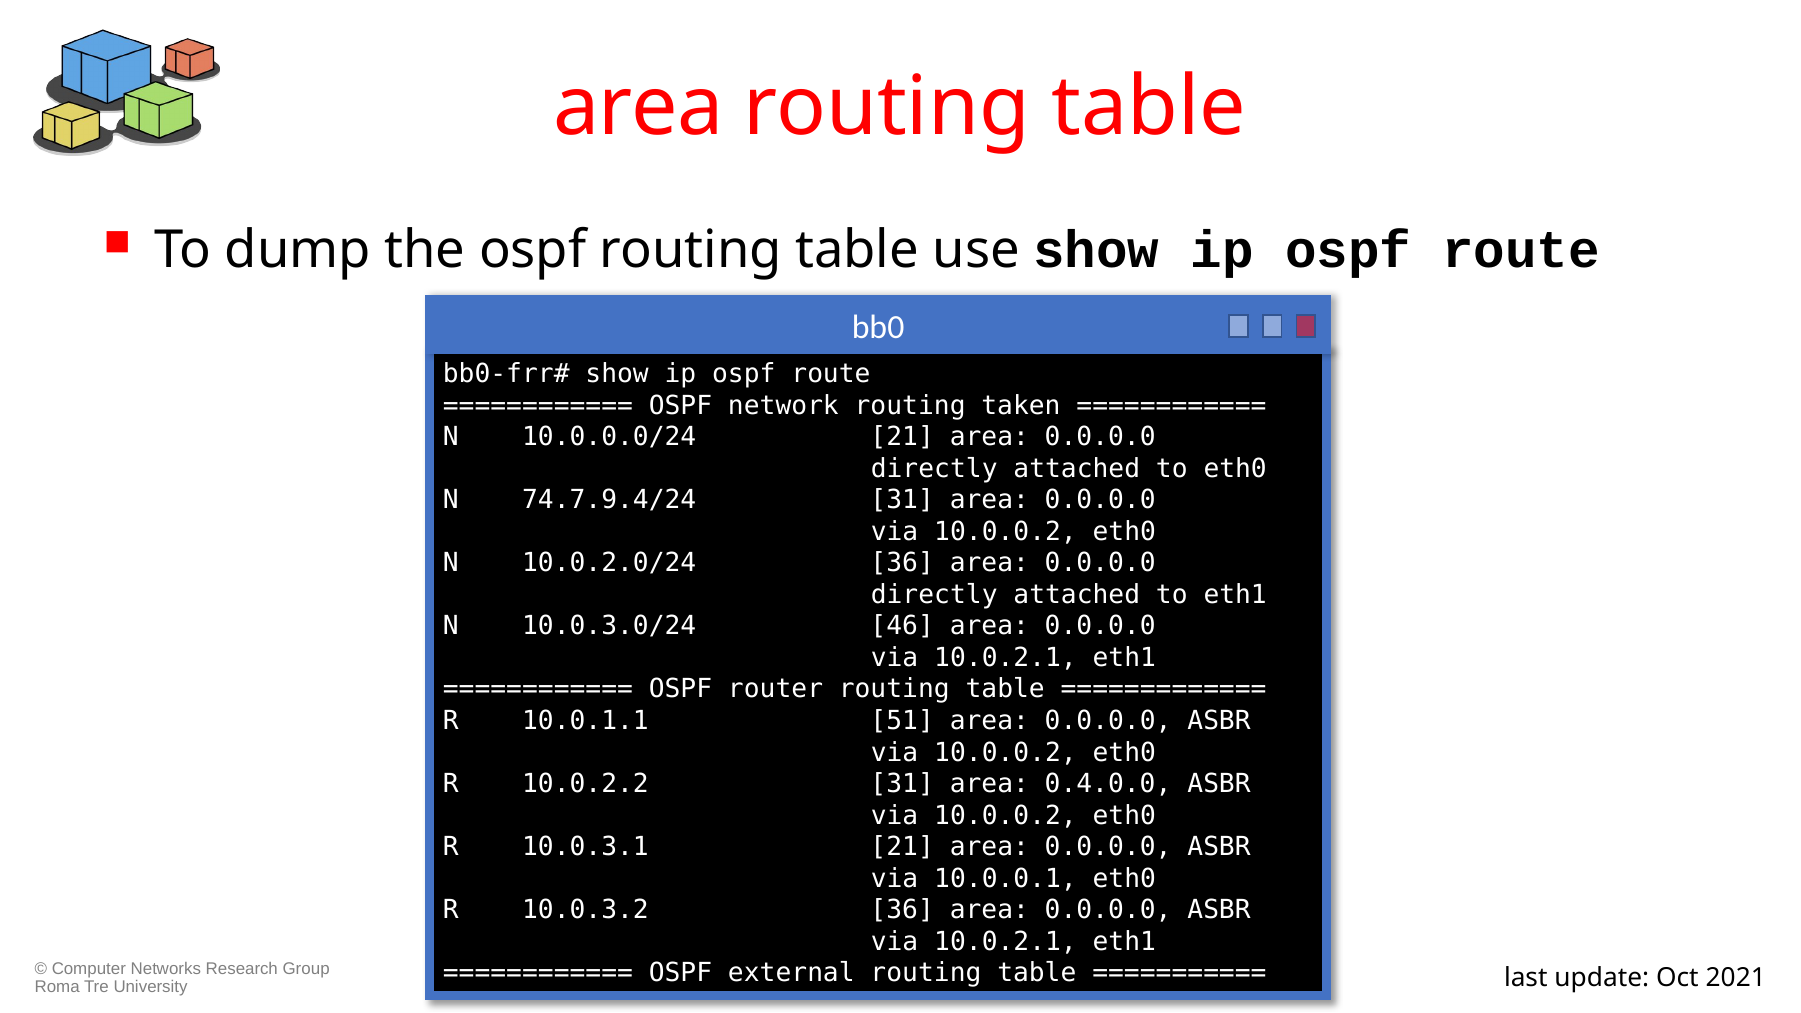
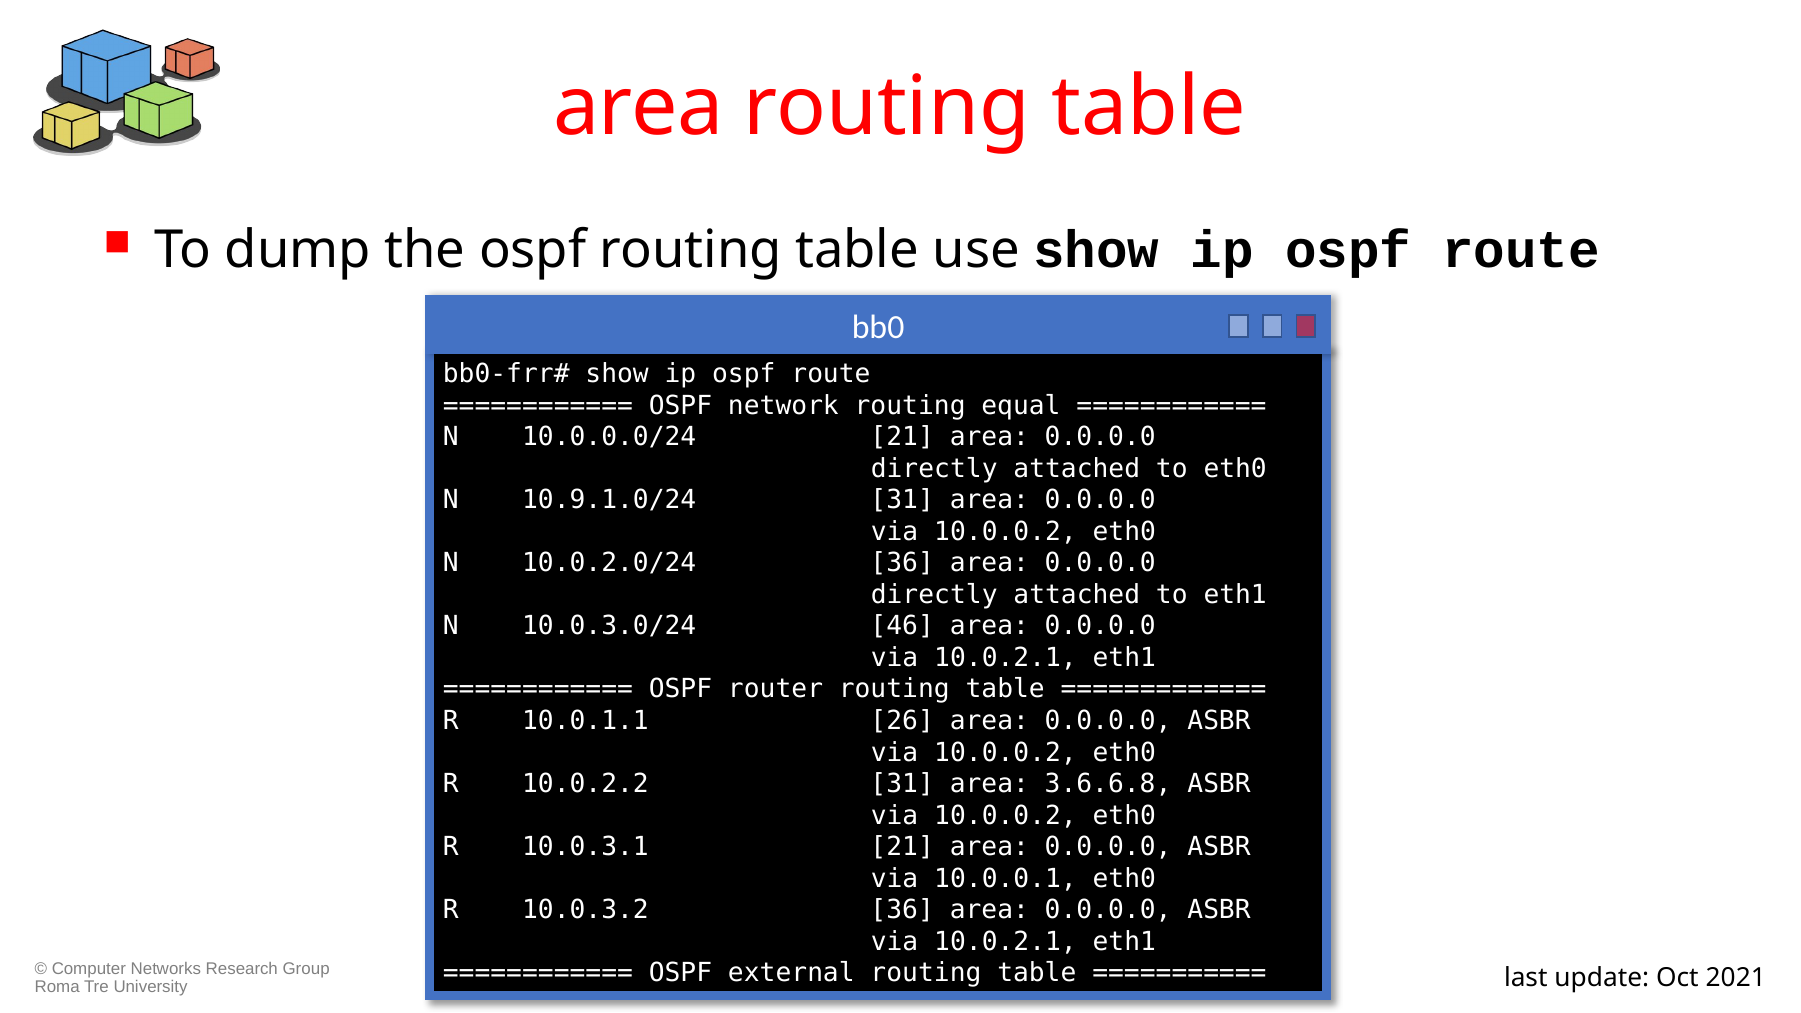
taken: taken -> equal (1021, 406)
74.7.9.4/24: 74.7.9.4/24 -> 10.9.1.0/24 (609, 500)
51: 51 -> 26 (902, 721)
0.4.0.0: 0.4.0.0 -> 3.6.6.8 (1108, 784)
